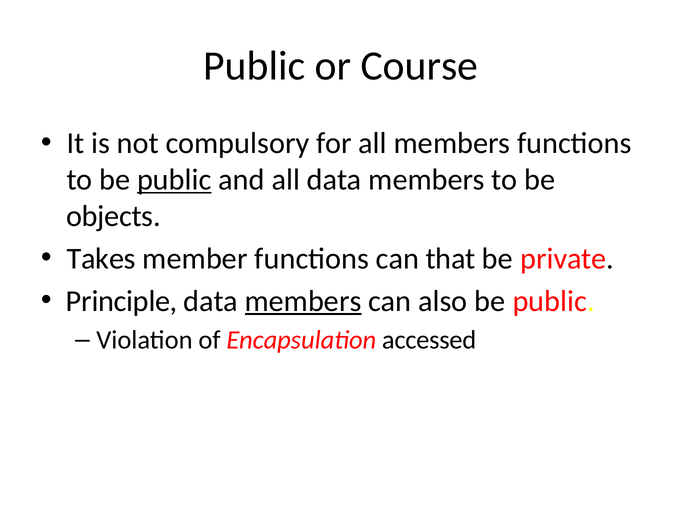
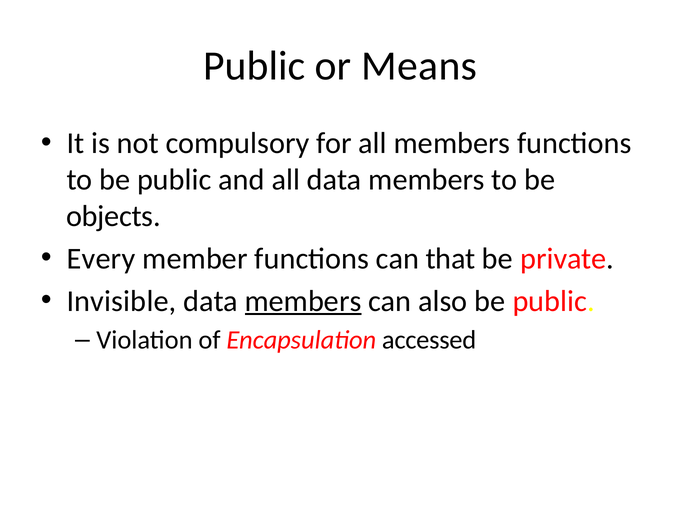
Course: Course -> Means (419, 66)
public underline: present -> none (174, 179)
Takes: Takes -> Every (101, 258)
Principle: Principle -> Invisible (121, 301)
